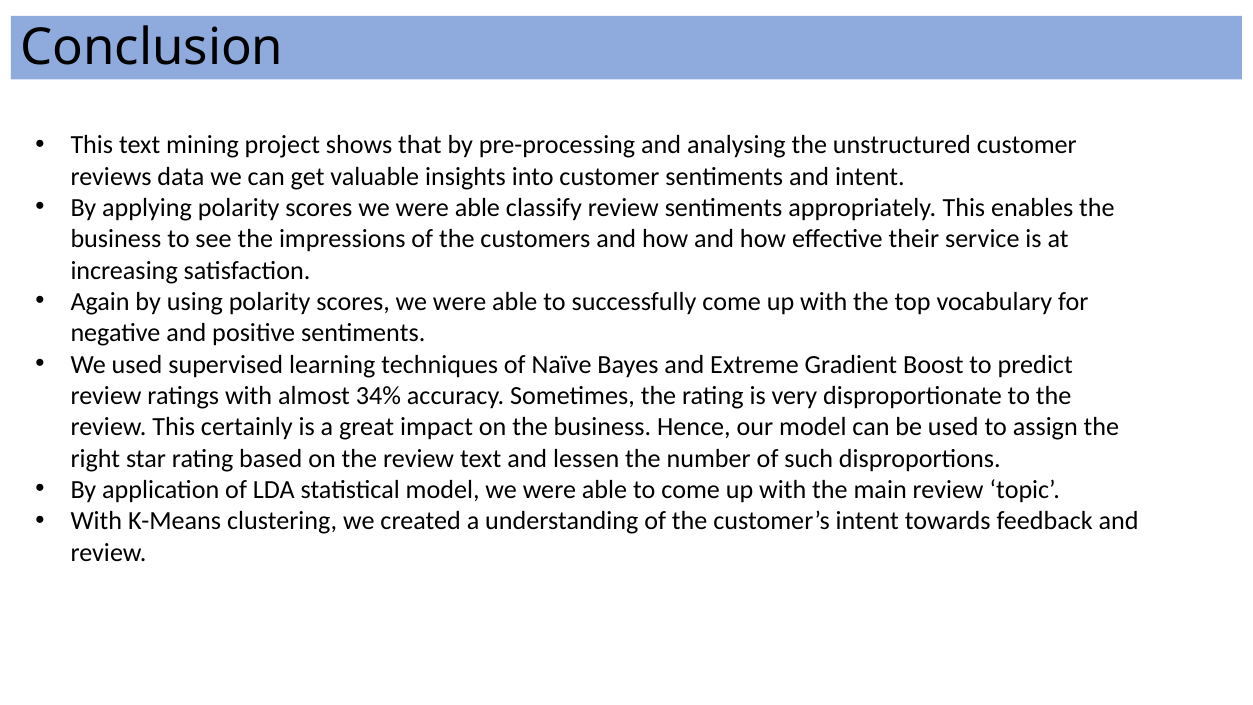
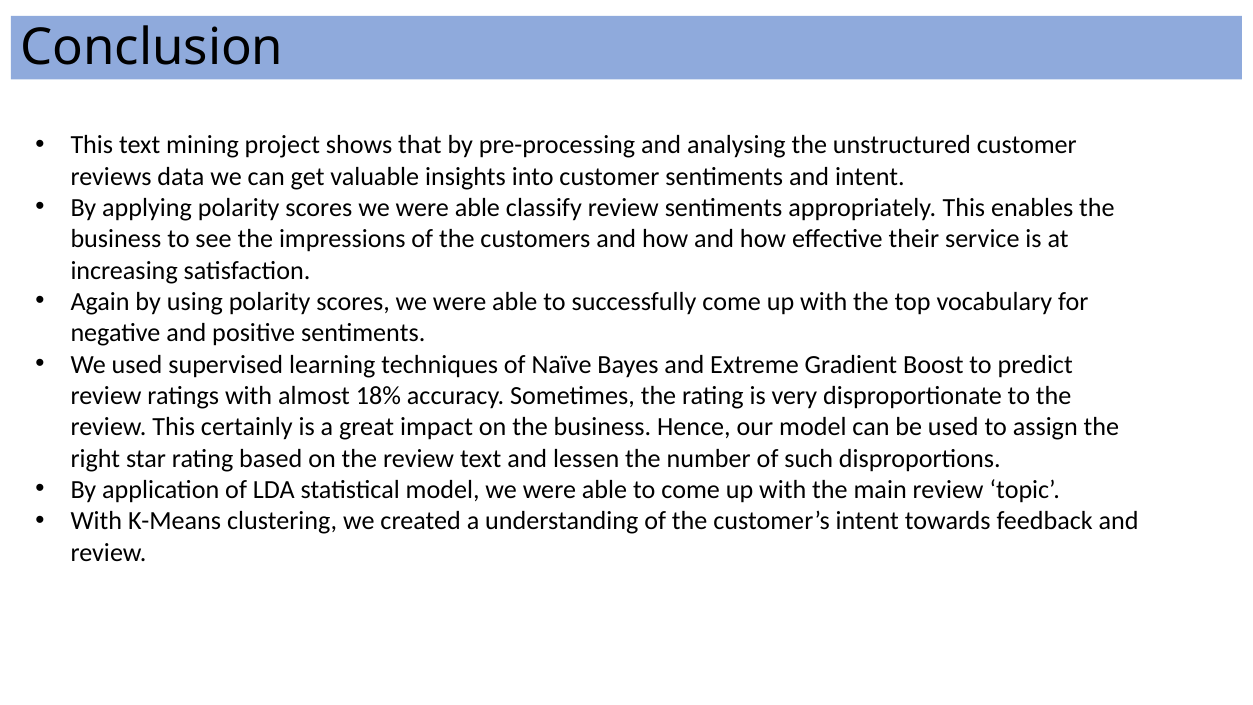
34%: 34% -> 18% (378, 396)
